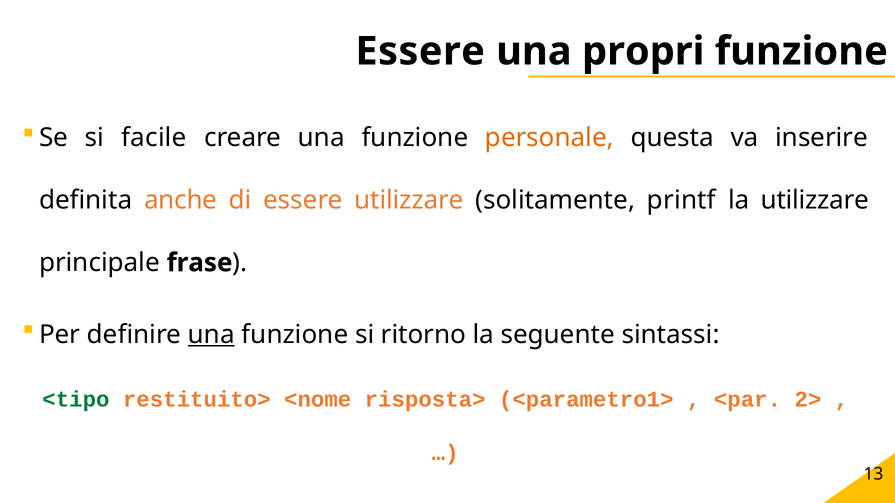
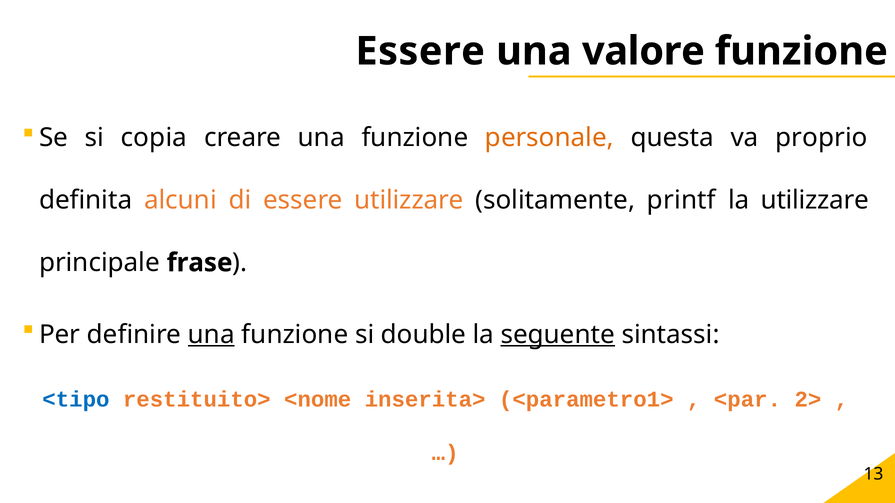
propri: propri -> valore (643, 51)
facile: facile -> copia (154, 138)
inserire: inserire -> proprio (822, 138)
anche: anche -> alcuni (180, 200)
ritorno: ritorno -> double (423, 335)
seguente underline: none -> present (558, 335)
<tipo colour: green -> blue (76, 400)
risposta>: risposta> -> inserita> (425, 400)
